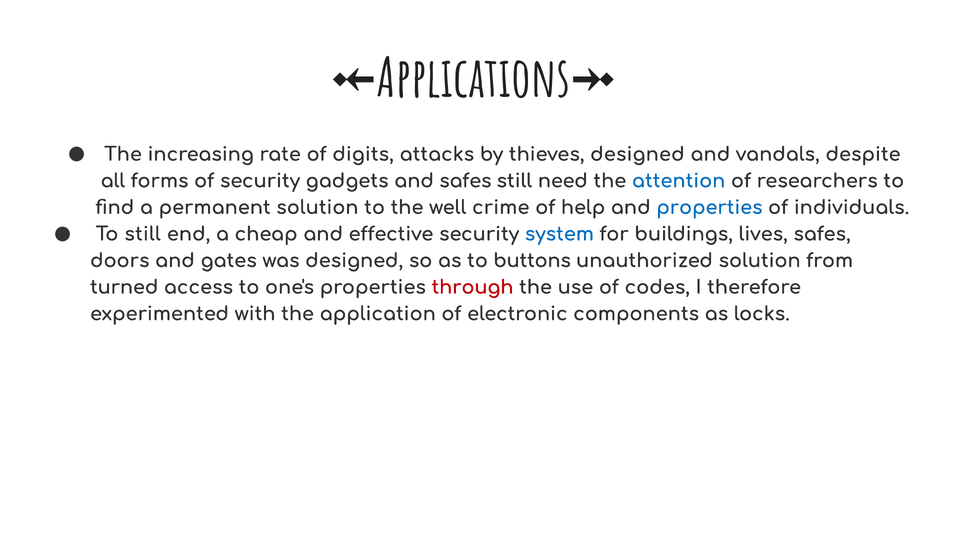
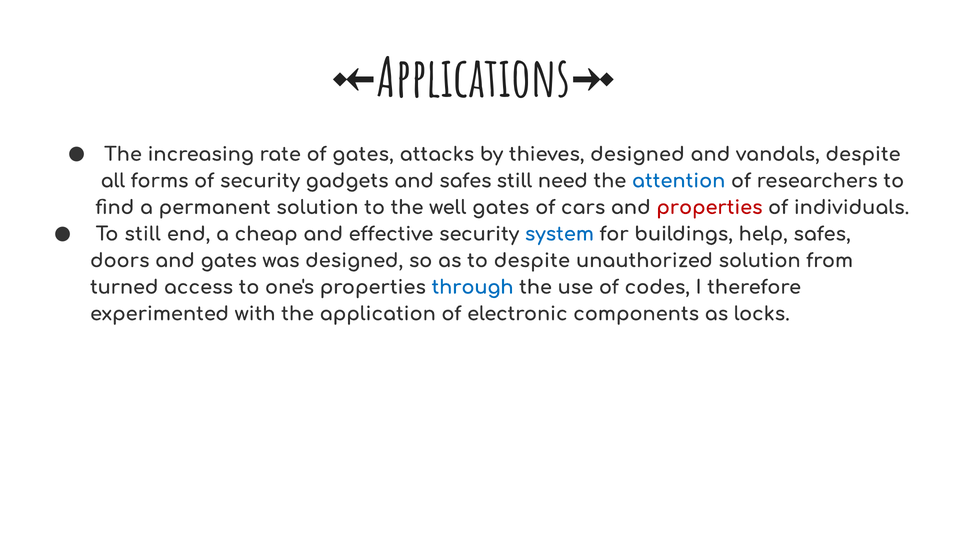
of digits: digits -> gates (363, 155)
well crime: crime -> gates (501, 208)
help: help -> cars (583, 208)
properties colour: blue -> red (709, 208)
lives: lives -> help (763, 234)
to buttons: buttons -> despite (532, 261)
through colour: red -> blue (473, 288)
